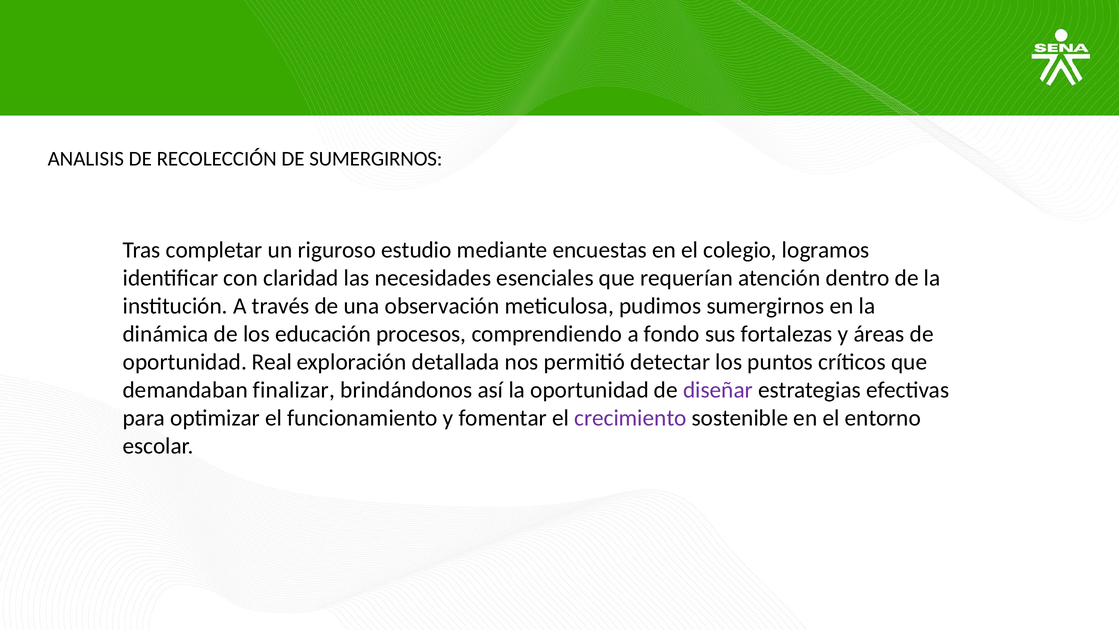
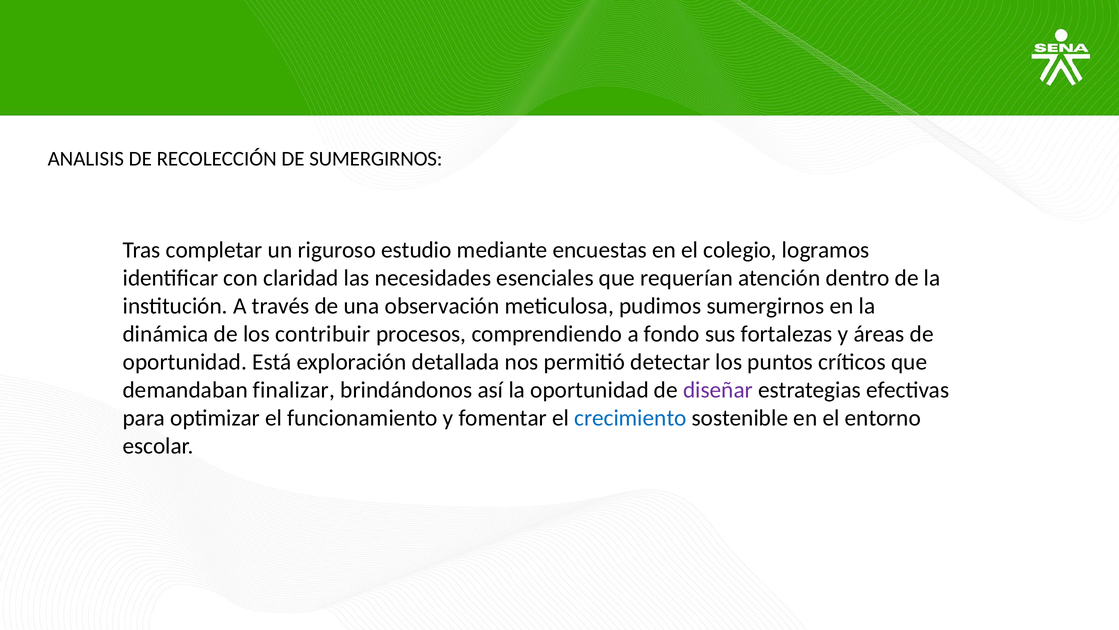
educación: educación -> contribuir (323, 334)
Real: Real -> Está (272, 362)
crecimiento colour: purple -> blue (630, 418)
